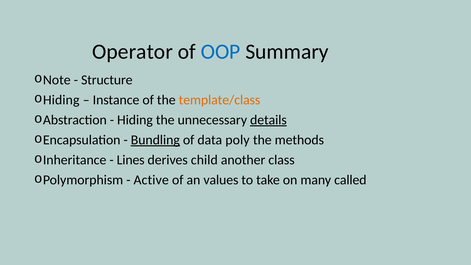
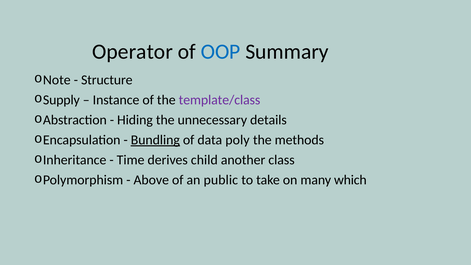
Hiding: Hiding -> Supply (61, 100)
template/class colour: orange -> purple (220, 100)
details underline: present -> none (268, 120)
Lines: Lines -> Time (131, 160)
Active: Active -> Above (151, 180)
values: values -> public (221, 180)
called: called -> which (350, 180)
